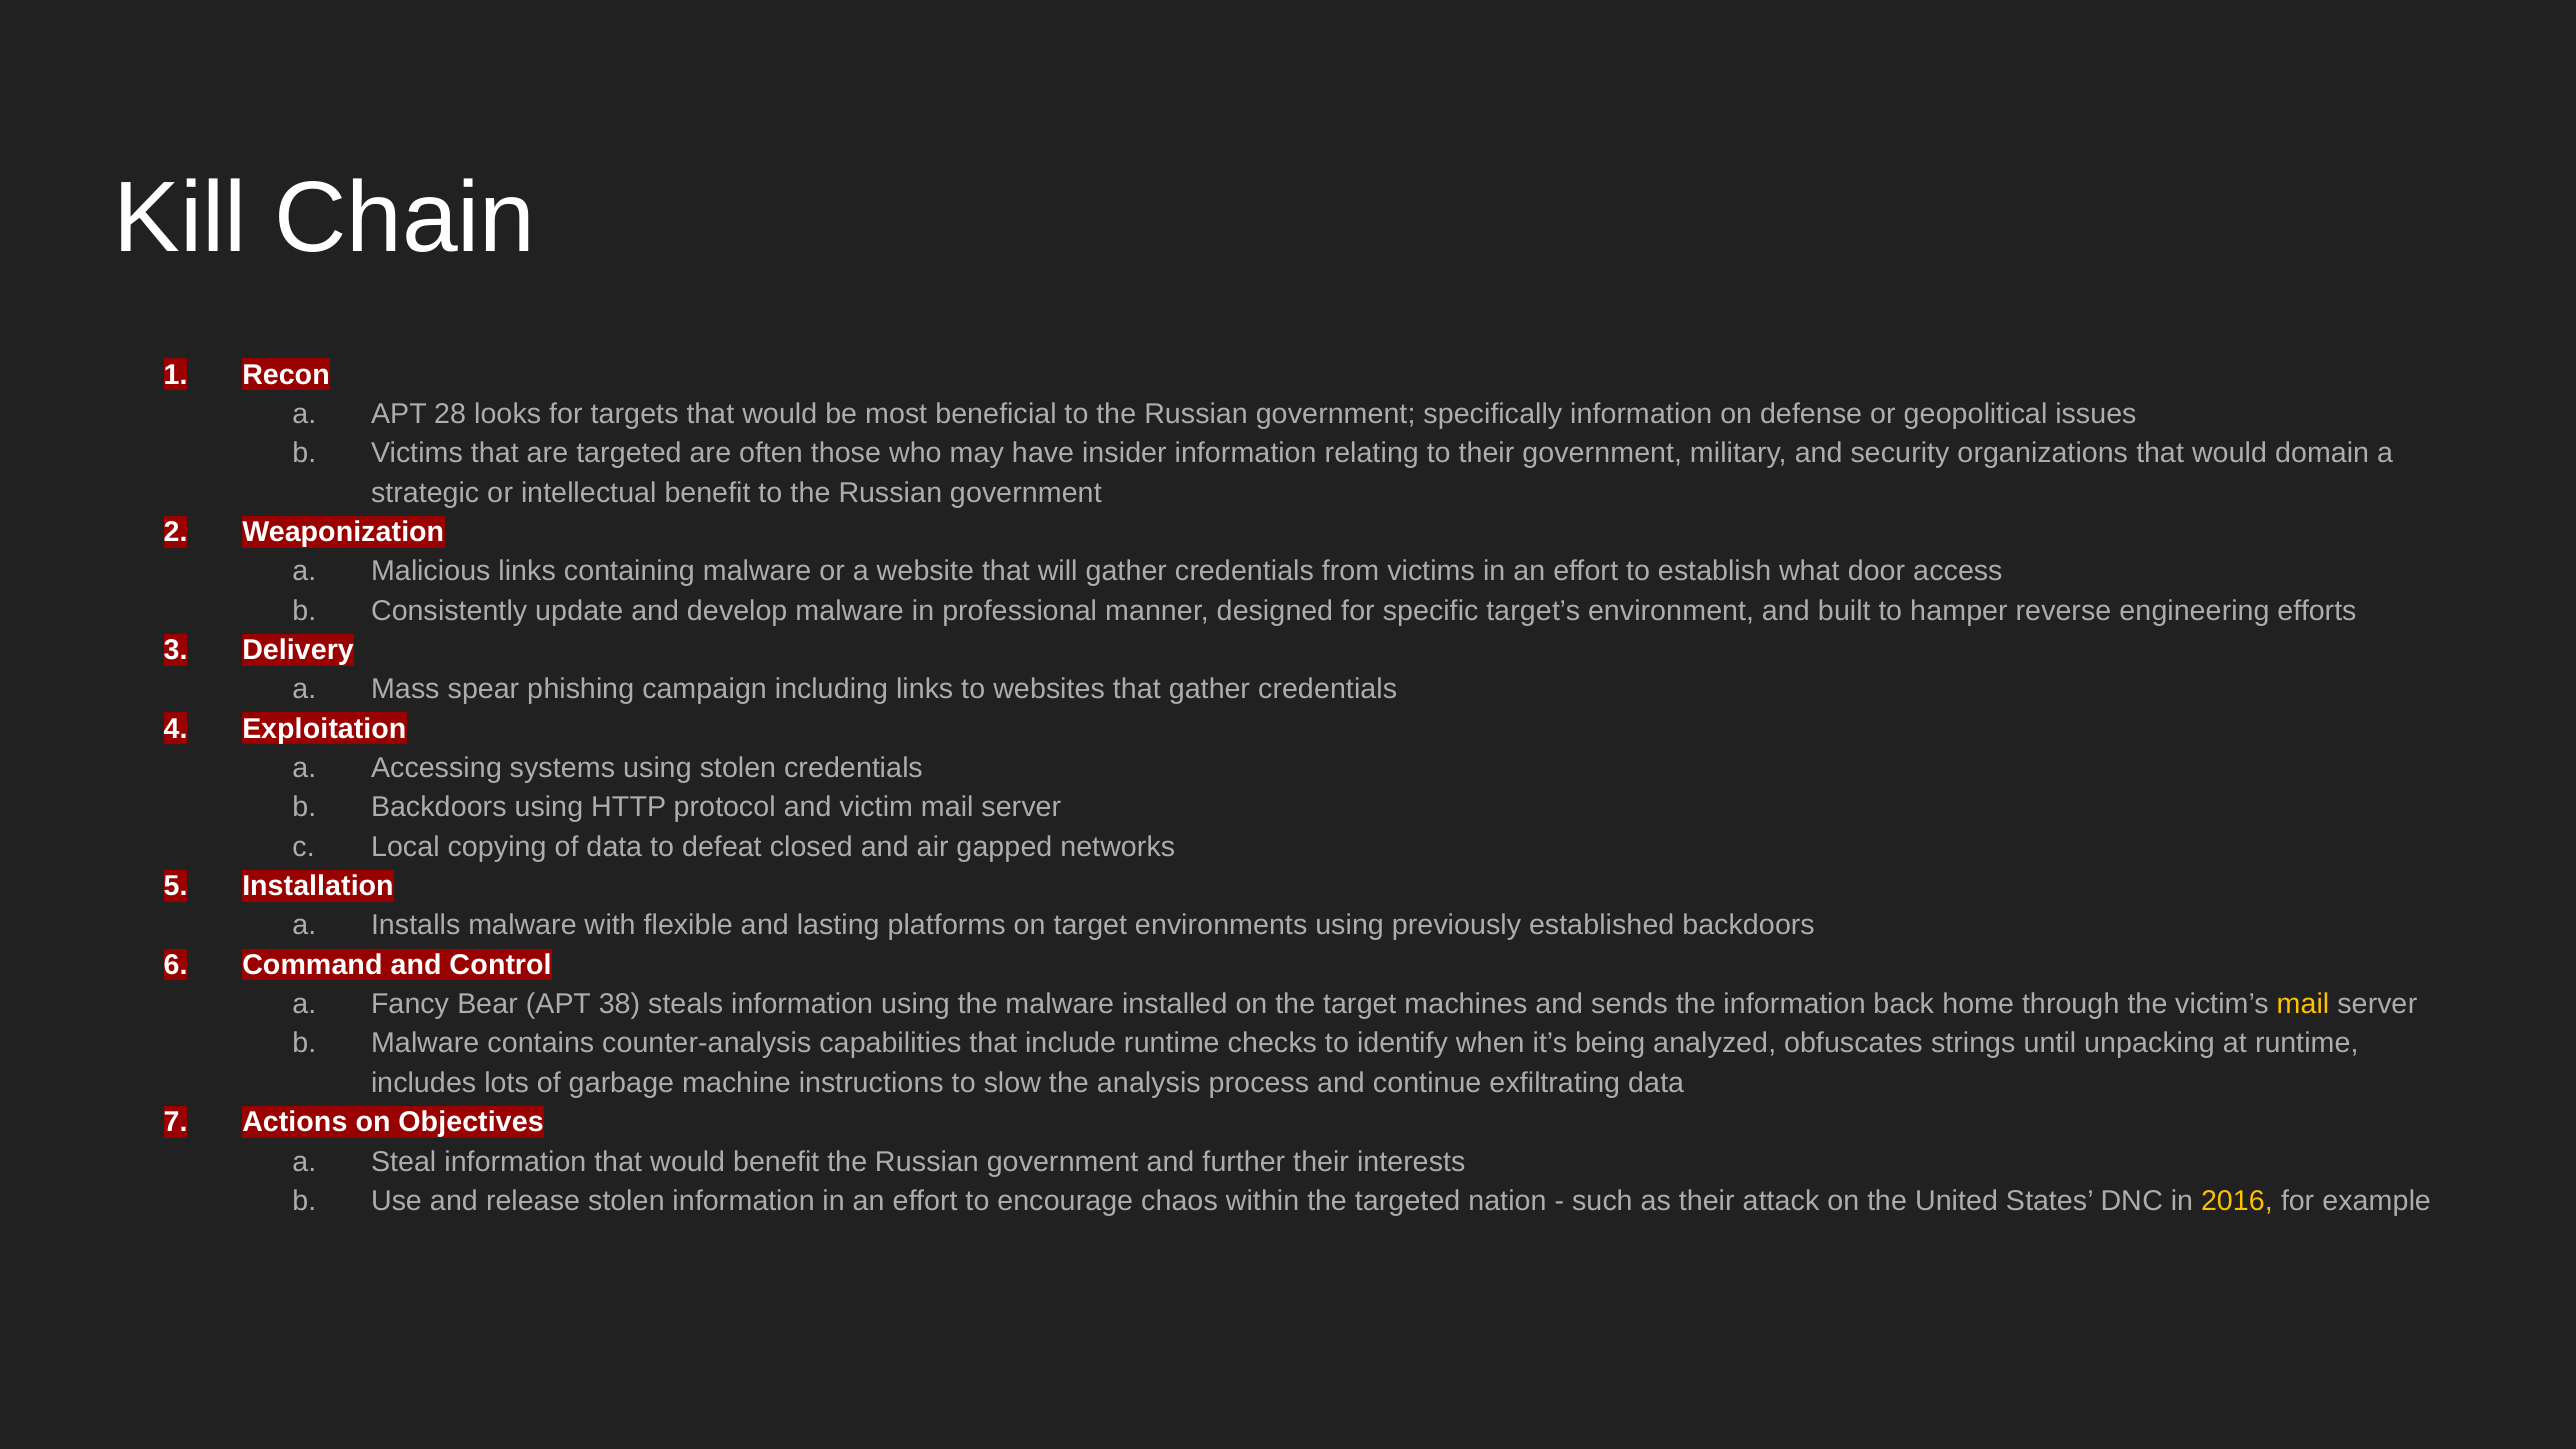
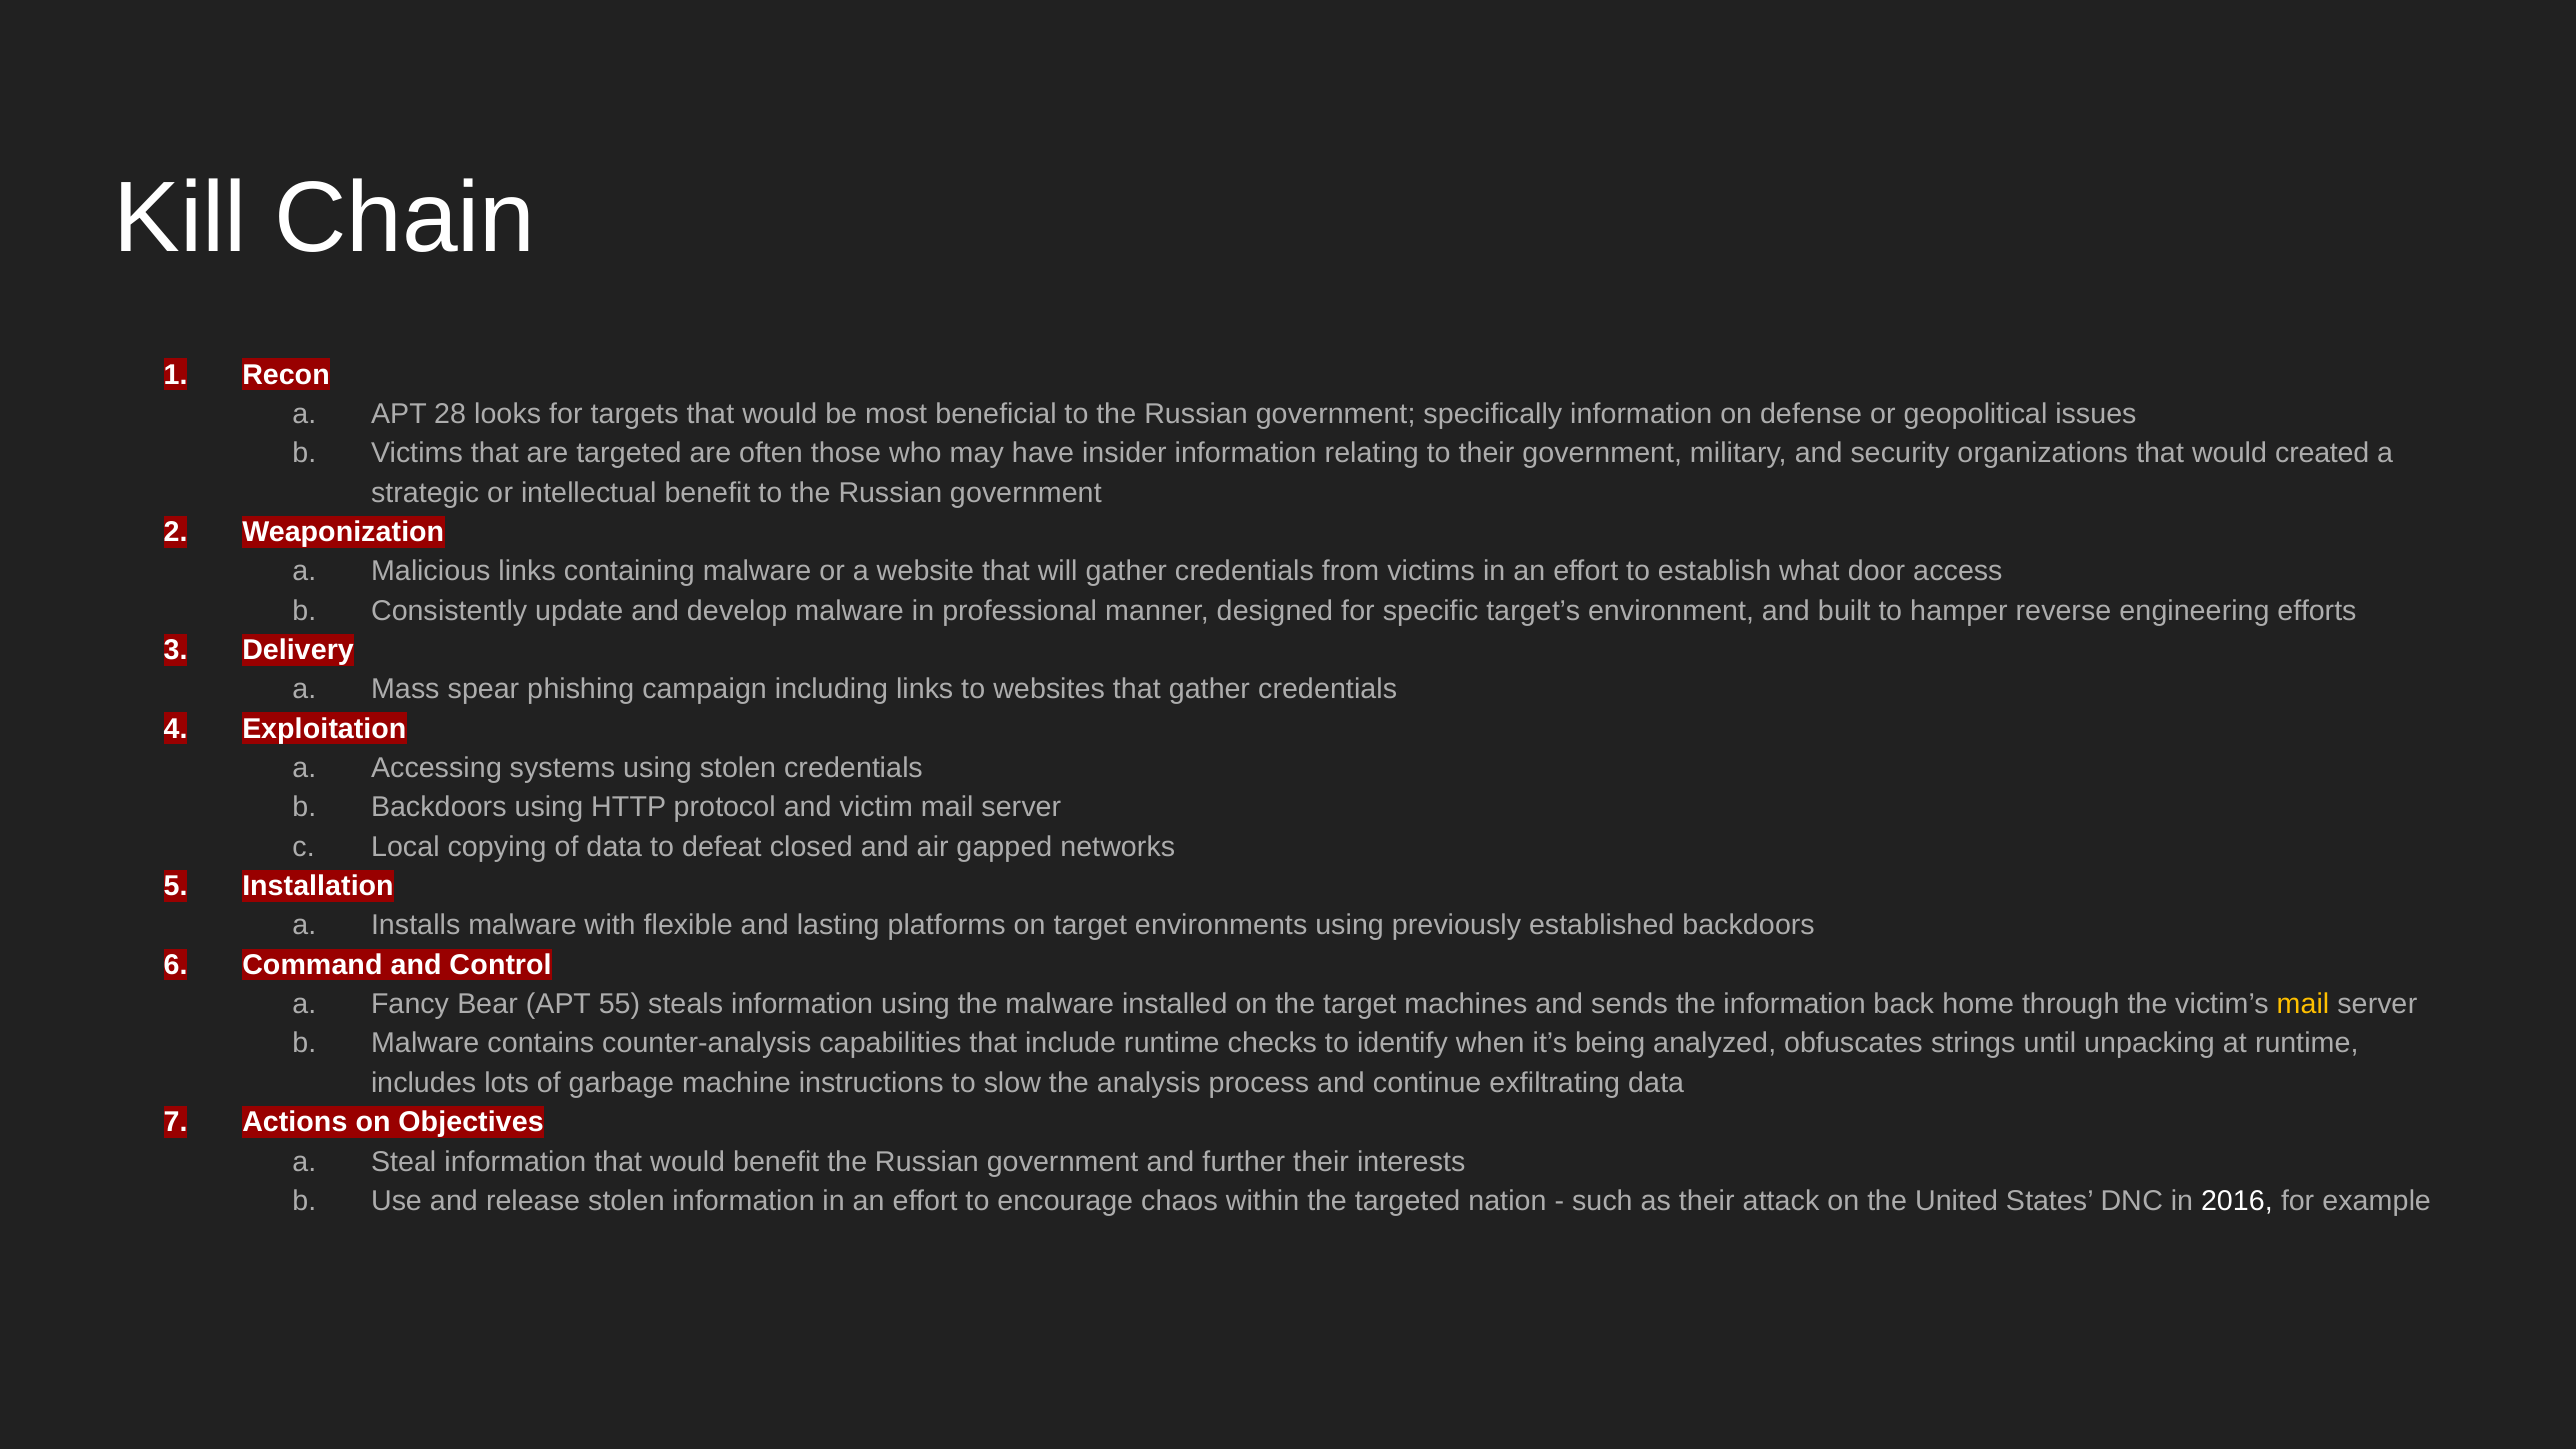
domain: domain -> created (2322, 453)
38: 38 -> 55 (619, 1004)
2016 colour: yellow -> white (2237, 1201)
